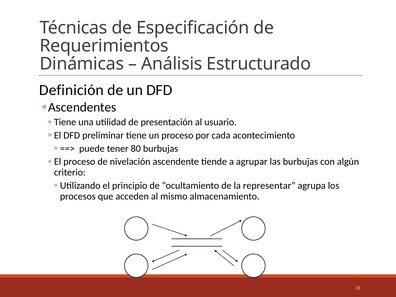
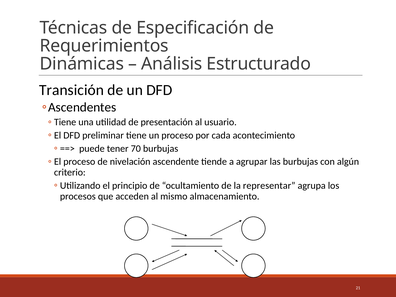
Definición: Definición -> Transición (71, 90)
80: 80 -> 70 (136, 149)
